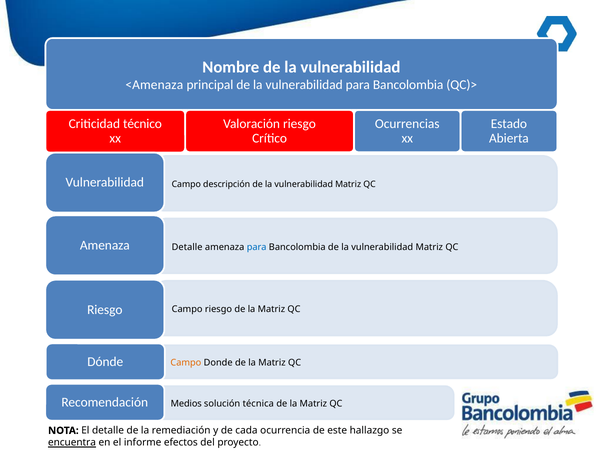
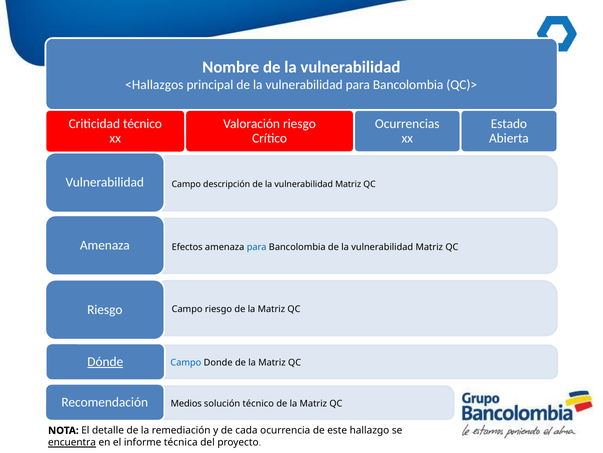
<Amenaza: <Amenaza -> <Hallazgos (154, 85)
Detalle: Detalle -> Efectos (187, 247)
Dónde underline: none -> present (105, 361)
Campo colour: orange -> blue (186, 362)
solución técnica: técnica -> técnico (258, 403)
efectos: efectos -> técnica (181, 442)
